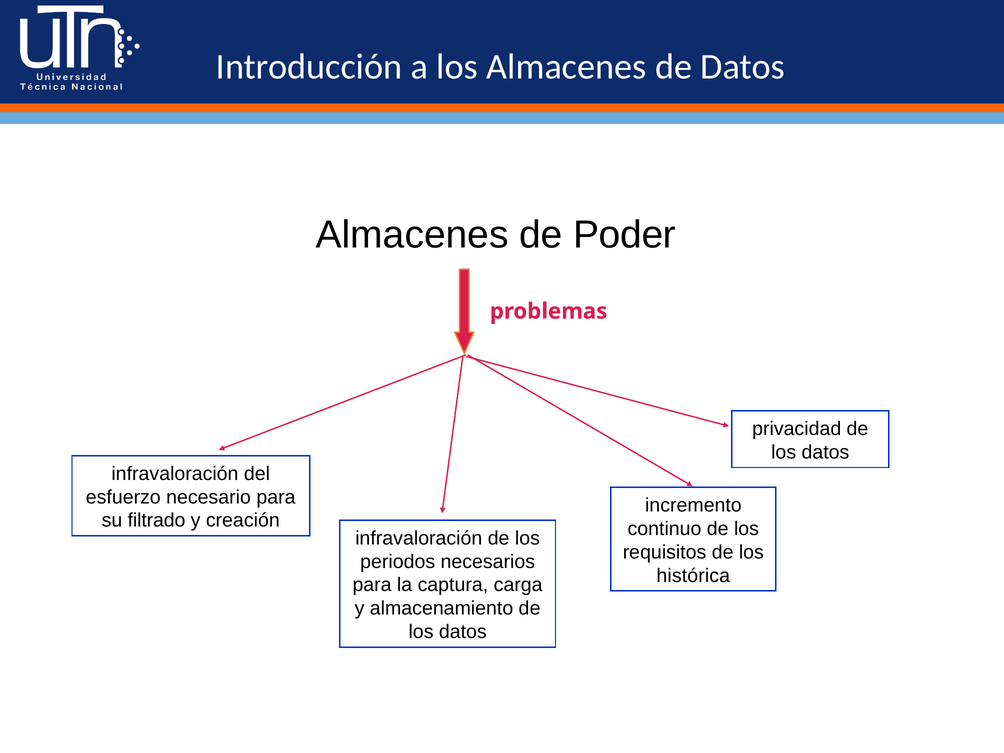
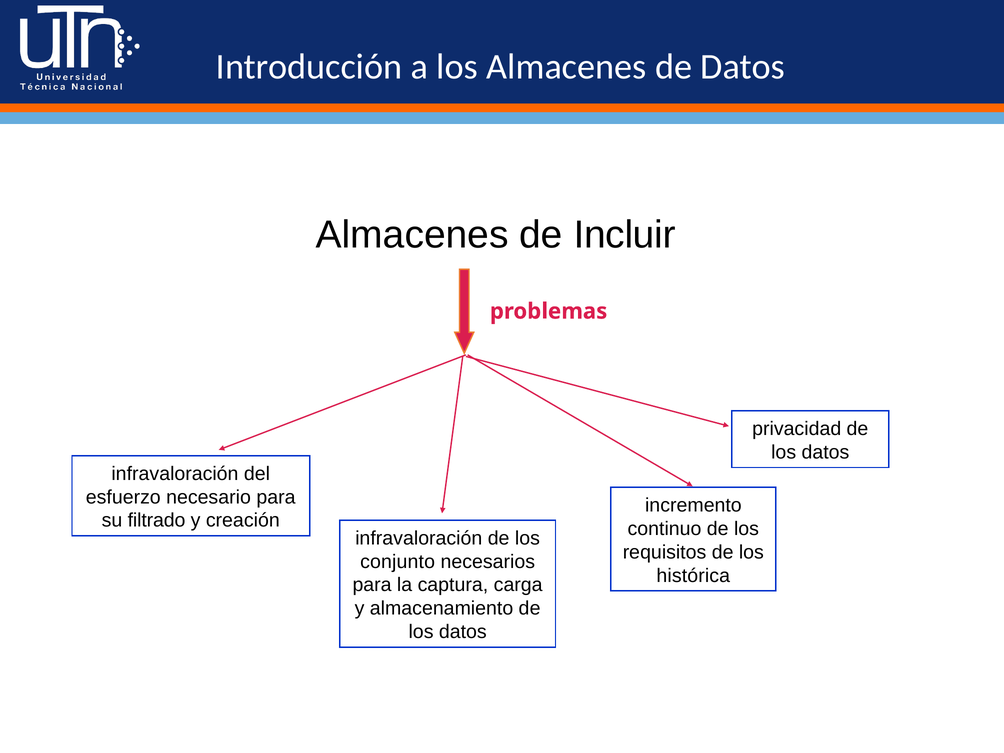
Poder: Poder -> Incluir (625, 235)
periodos: periodos -> conjunto (398, 562)
